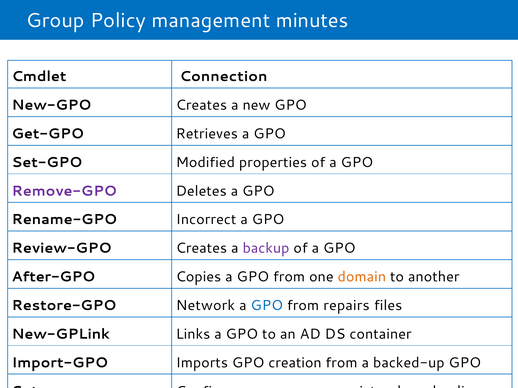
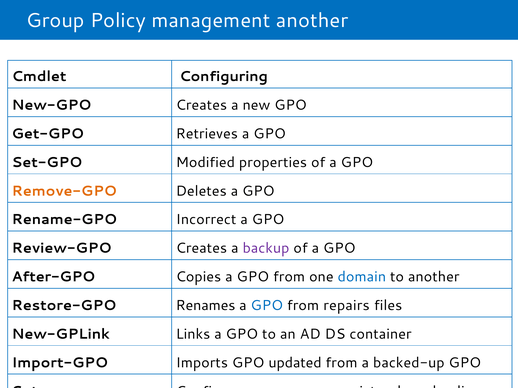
management minutes: minutes -> another (312, 20)
Connection: Connection -> Configuring (224, 77)
Remove-GPO colour: purple -> orange (64, 191)
domain colour: orange -> blue (362, 277)
Network: Network -> Renames (206, 306)
creation: creation -> updated (295, 363)
